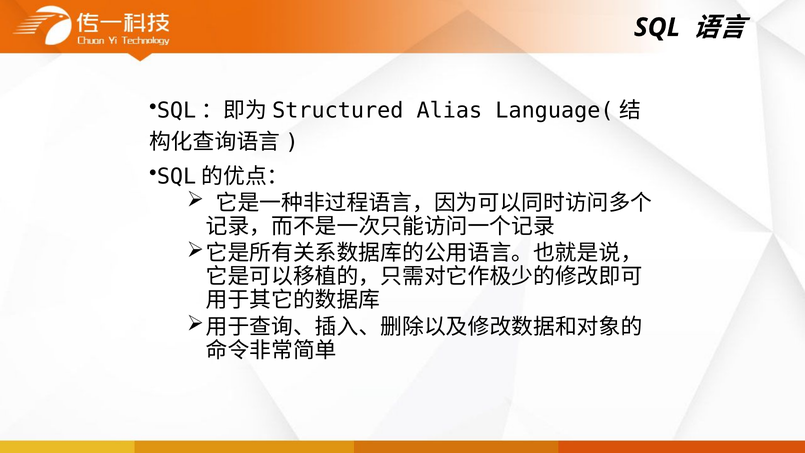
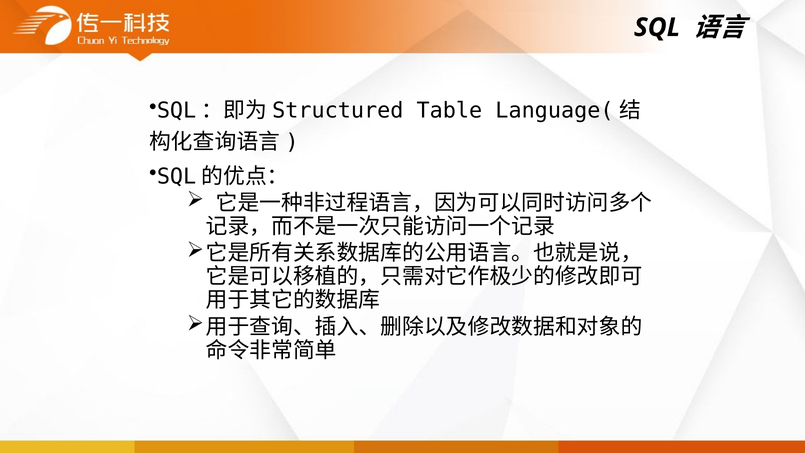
Alias: Alias -> Table (449, 111)
